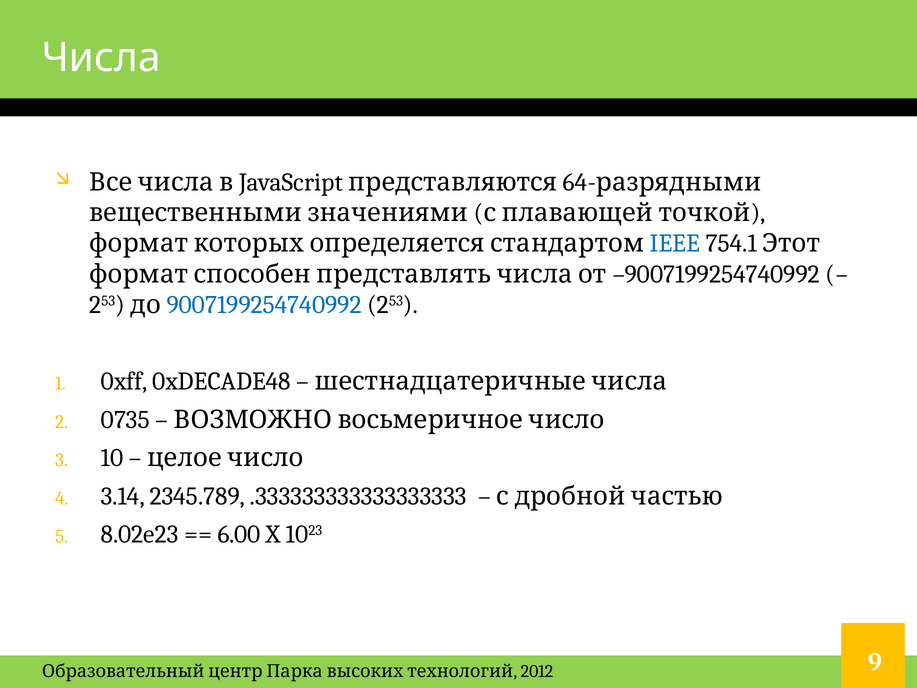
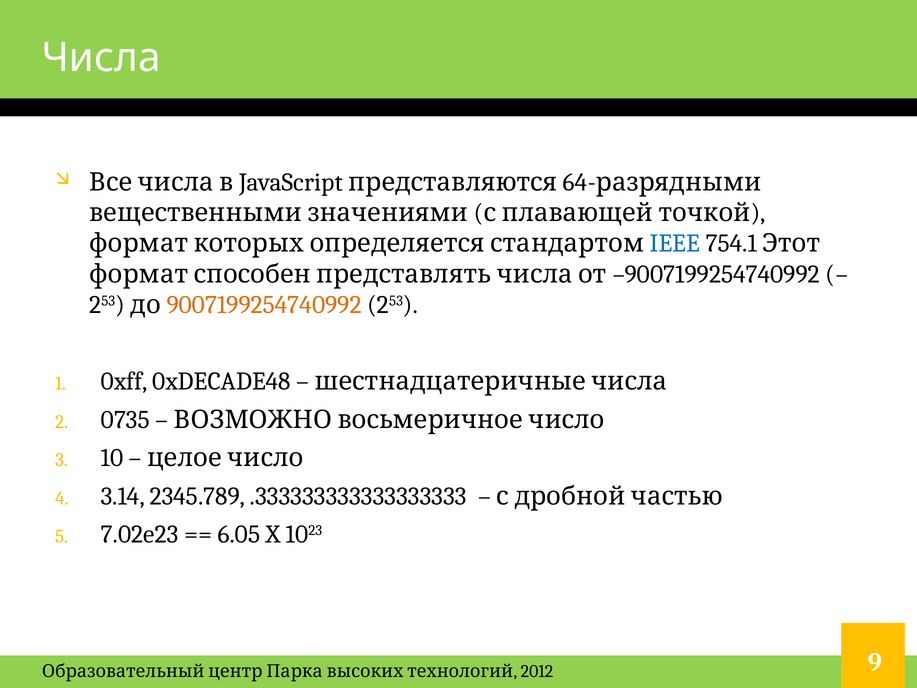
9007199254740992 colour: blue -> orange (264, 305)
8.02e23: 8.02e23 -> 7.02e23 (140, 534)
6.00: 6.00 -> 6.05 (239, 534)
